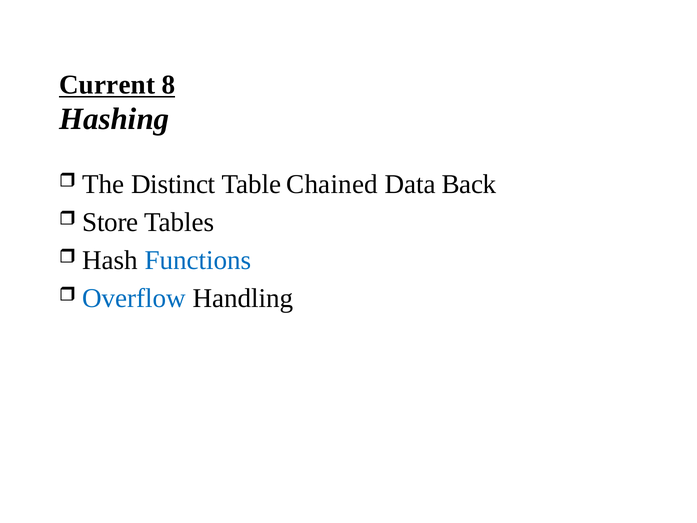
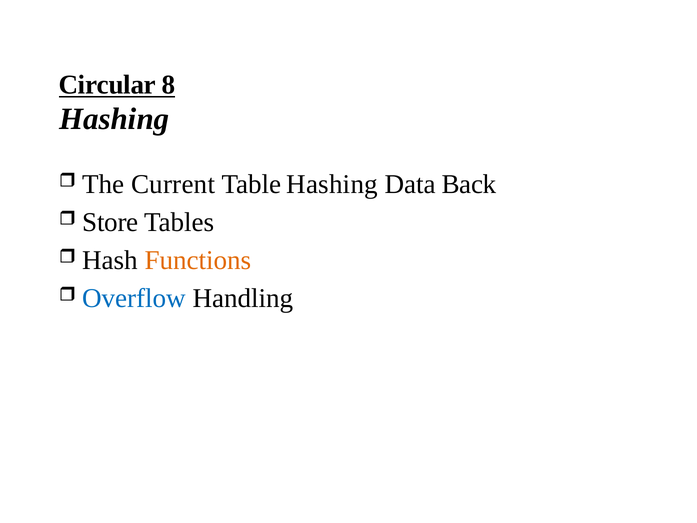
Current: Current -> Circular (107, 85)
Distinct: Distinct -> Current (173, 184)
Table Chained: Chained -> Hashing (332, 184)
Functions colour: blue -> orange (198, 260)
